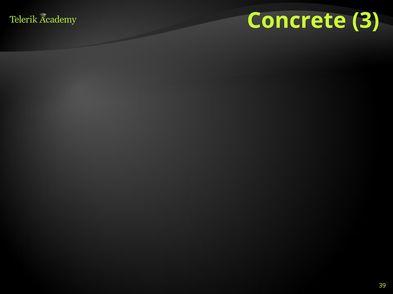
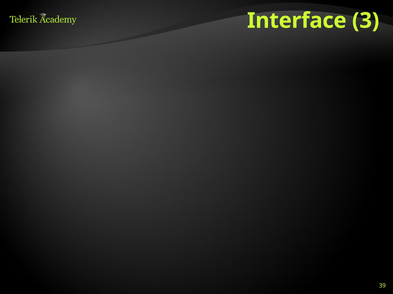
Concrete: Concrete -> Interface (297, 21)
